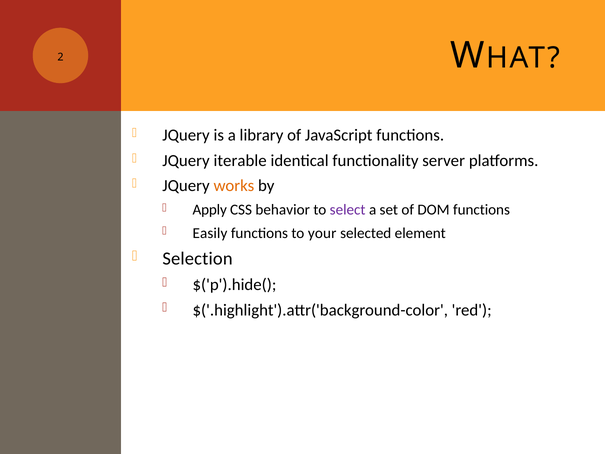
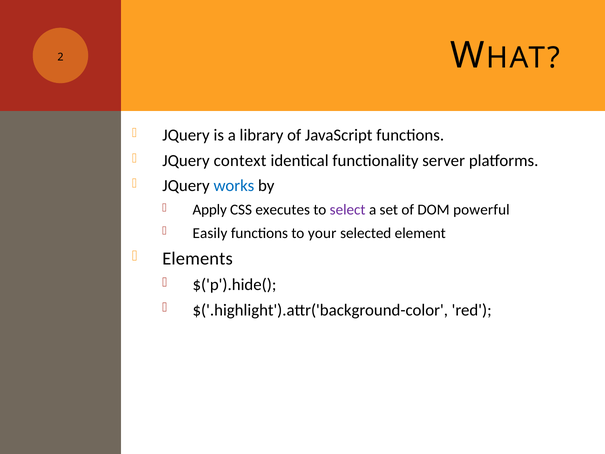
iterable: iterable -> context (240, 161)
works colour: orange -> blue (234, 186)
behavior: behavior -> executes (283, 210)
DOM functions: functions -> powerful (481, 210)
Selection: Selection -> Elements (198, 258)
